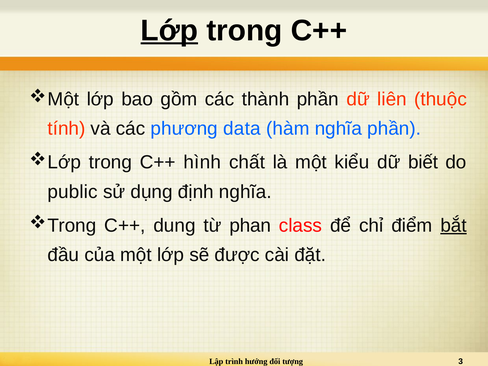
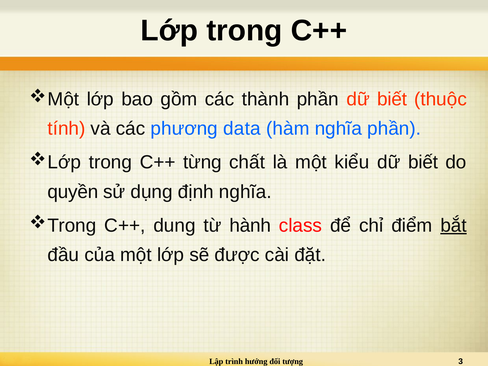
Lớp underline: present -> none (169, 31)
phần dữ liên: liên -> biết (392, 99)
hình: hình -> từng (202, 162)
public: public -> quyền (73, 192)
phan: phan -> hành (250, 225)
